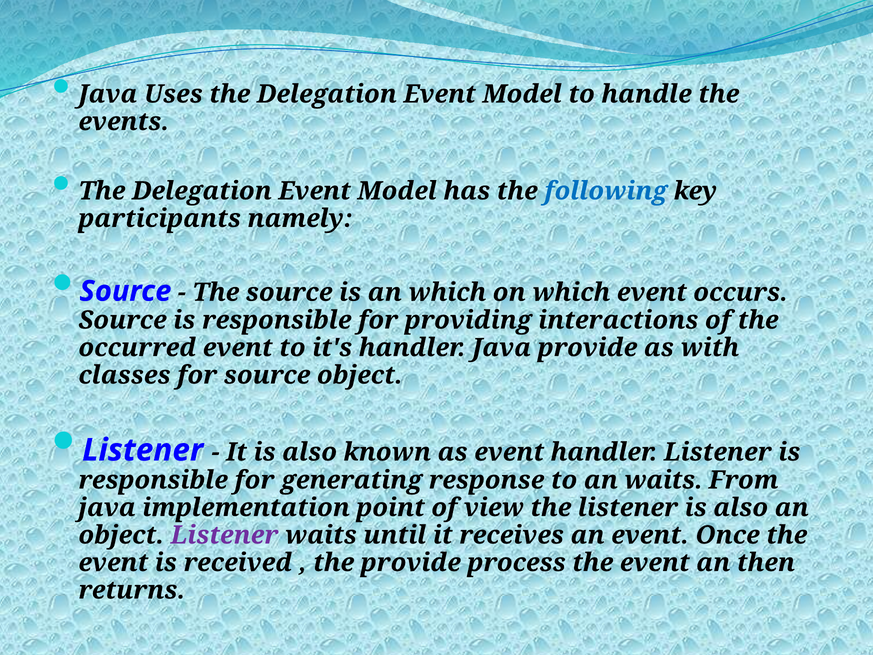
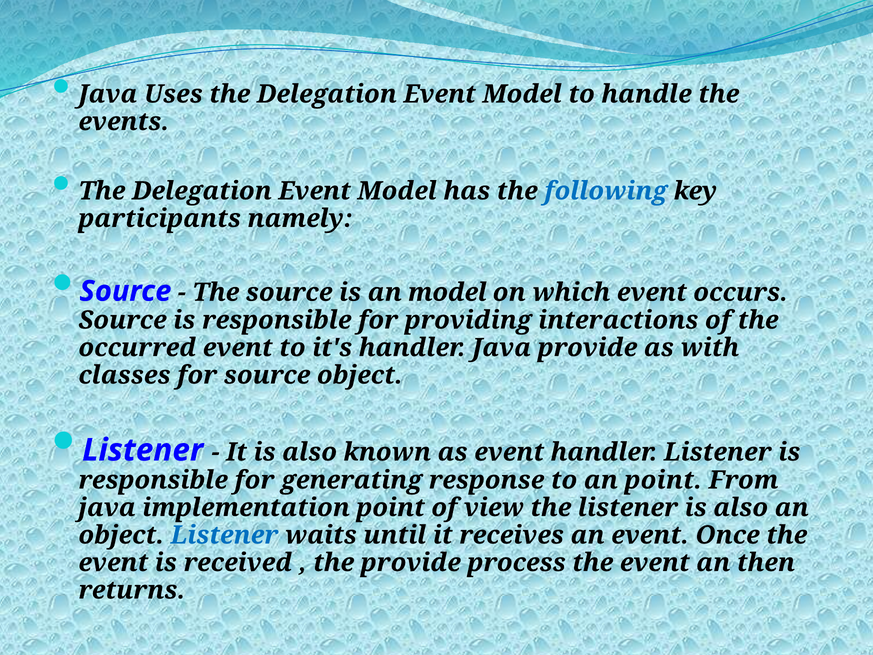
an which: which -> model (447, 292)
an waits: waits -> point (663, 480)
Listener colour: purple -> blue (224, 535)
